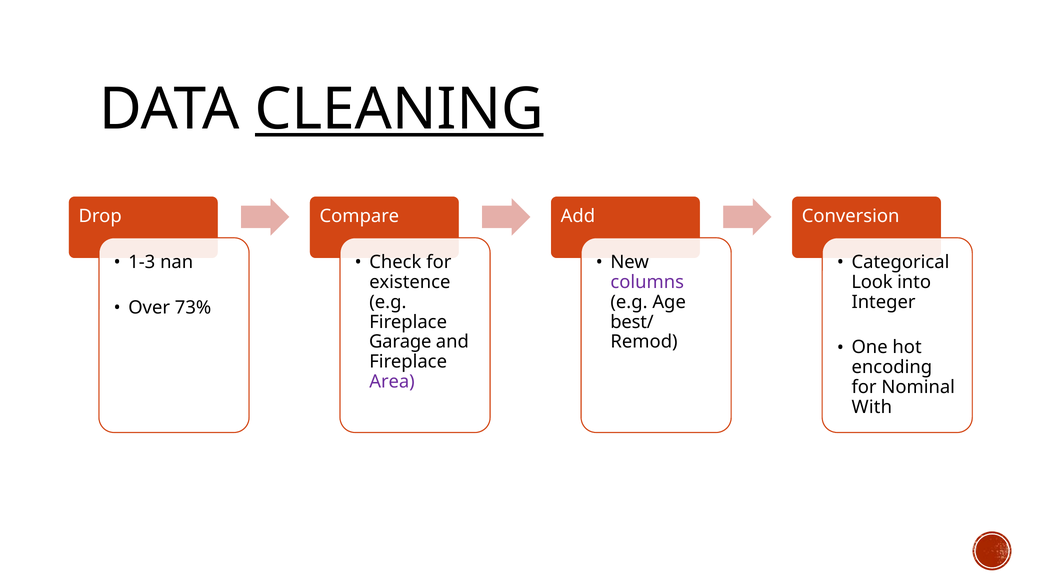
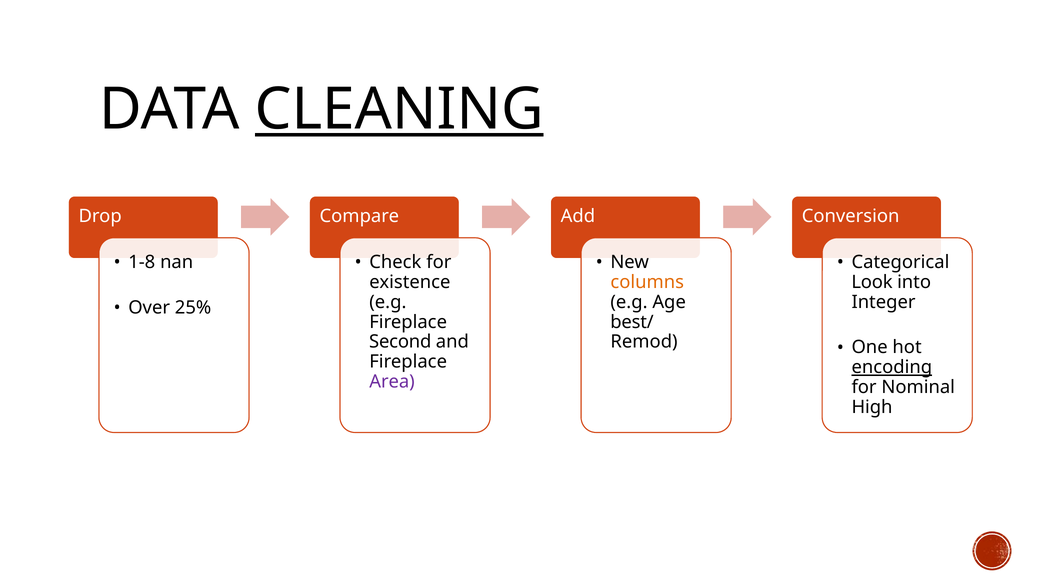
1-3: 1-3 -> 1-8 (142, 262)
columns colour: purple -> orange (647, 282)
73%: 73% -> 25% (193, 308)
Garage: Garage -> Second (400, 342)
encoding underline: none -> present (892, 367)
With: With -> High (872, 407)
